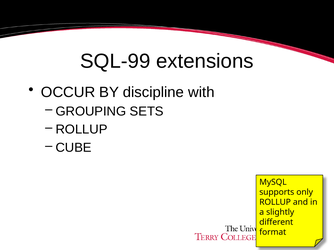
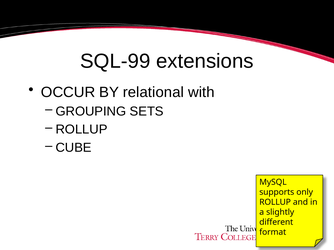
discipline: discipline -> relational (153, 92)
